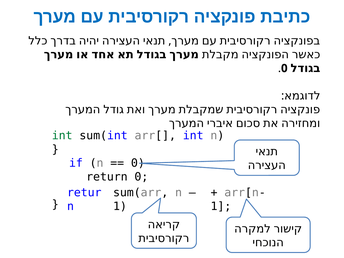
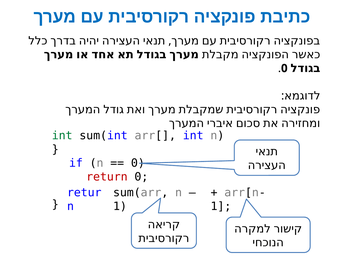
return colour: black -> red (107, 177)
